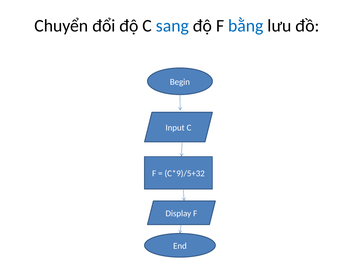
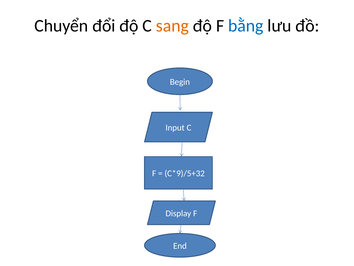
sang colour: blue -> orange (172, 26)
